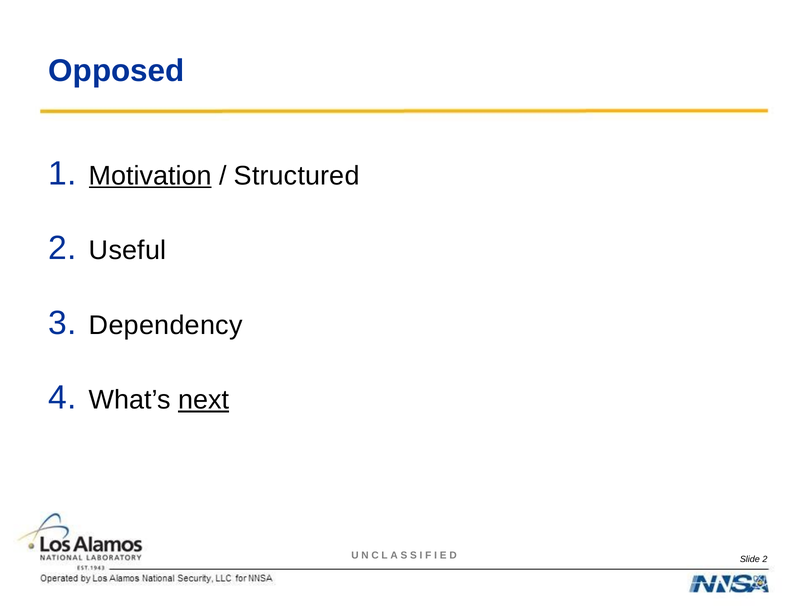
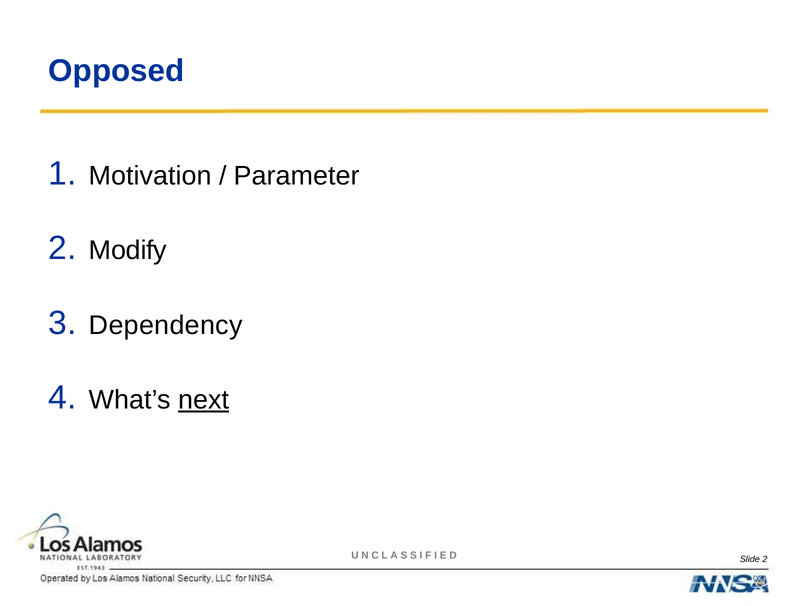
Motivation underline: present -> none (150, 176)
Structured: Structured -> Parameter (297, 176)
Useful: Useful -> Modify (128, 250)
